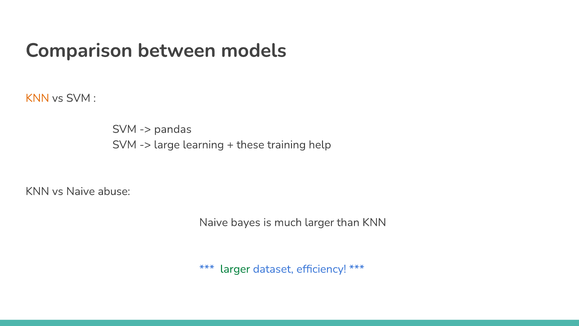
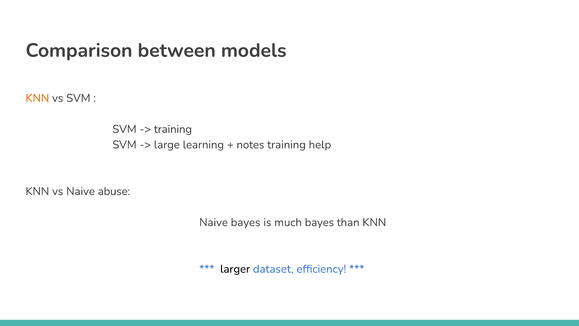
pandas: pandas -> training (173, 129)
these: these -> notes (250, 145)
much larger: larger -> bayes (319, 222)
larger colour: green -> black (235, 269)
